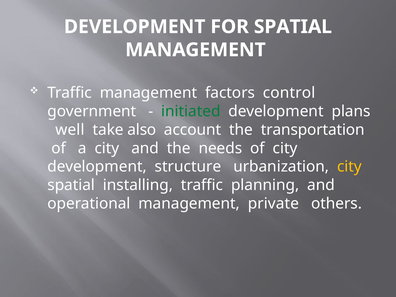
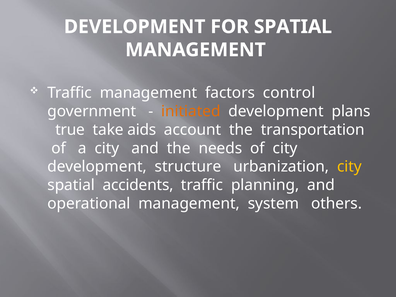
initiated colour: green -> orange (191, 111)
well: well -> true (70, 130)
also: also -> aids (142, 130)
installing: installing -> accidents (138, 185)
private: private -> system (273, 204)
